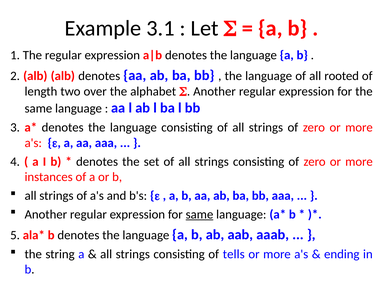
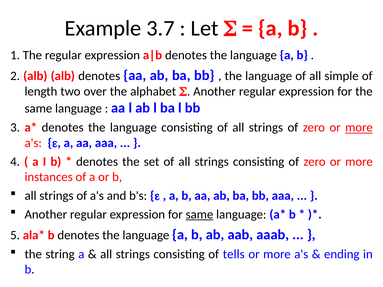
3.1: 3.1 -> 3.7 (161, 28)
rooted: rooted -> simple (342, 76)
more underline: none -> present (359, 128)
